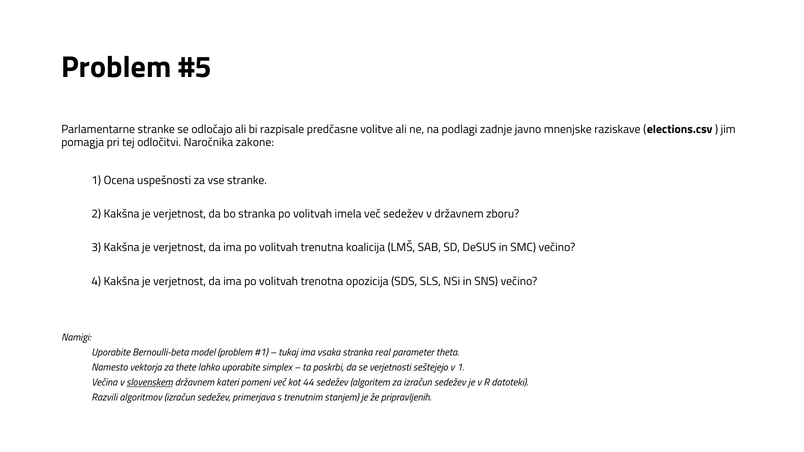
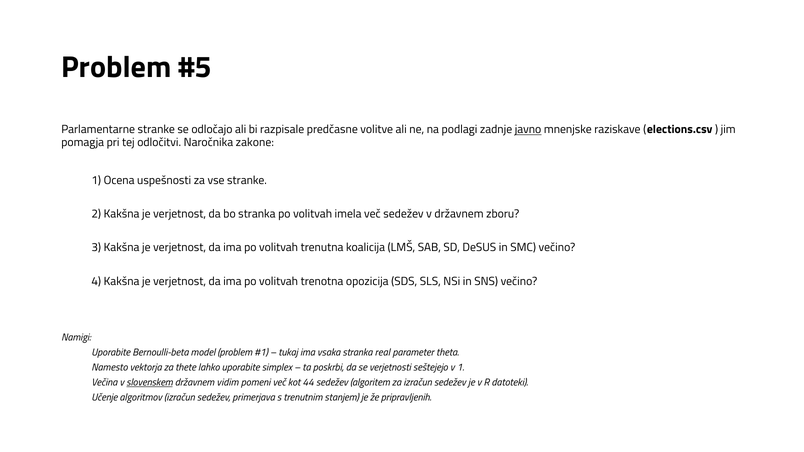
javno underline: none -> present (528, 130)
kateri: kateri -> vidim (228, 383)
Razvili: Razvili -> Učenje (104, 398)
